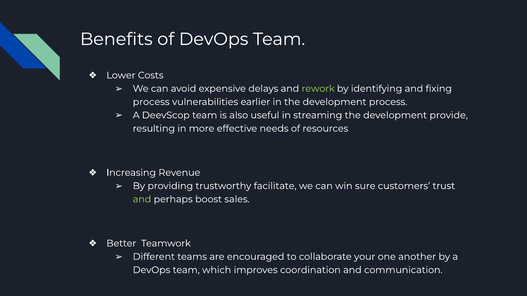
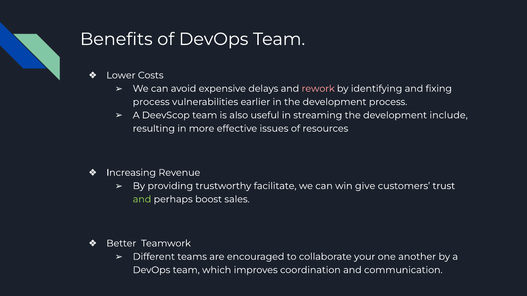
rework colour: light green -> pink (318, 89)
provide: provide -> include (449, 115)
needs: needs -> issues (274, 129)
sure: sure -> give (365, 186)
